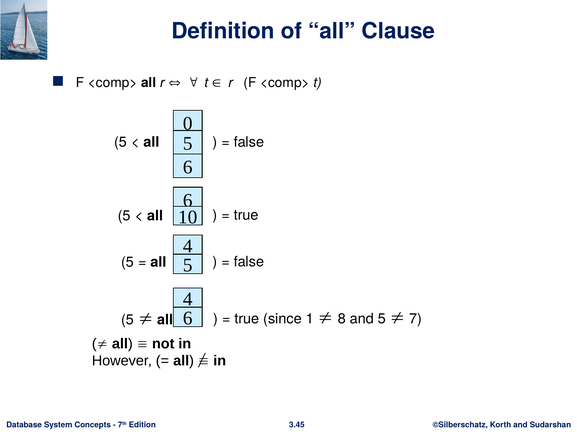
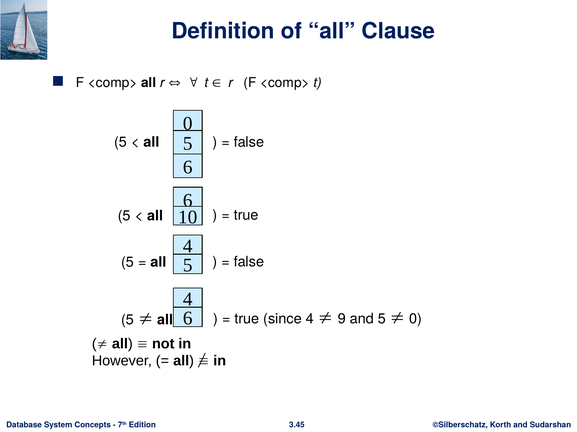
since 1: 1 -> 4 (310, 319)
8: 8 -> 9 (342, 319)
7: 7 -> 0 (416, 319)
